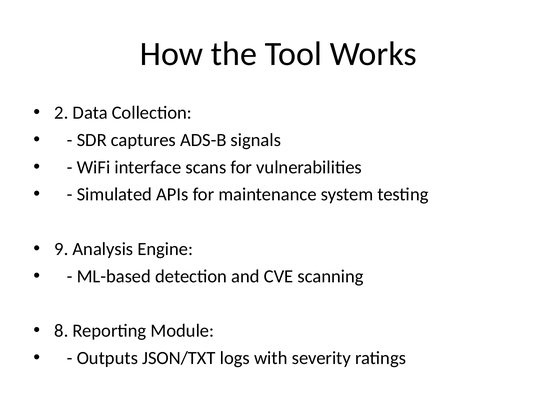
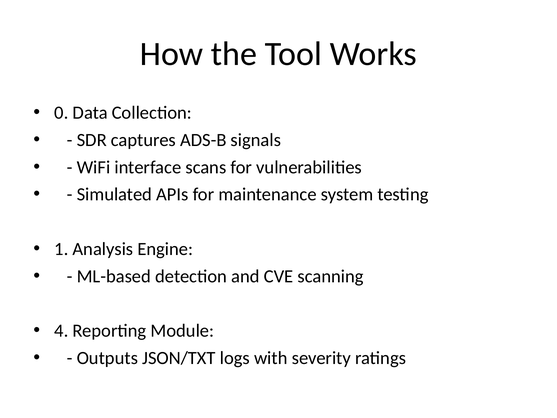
2: 2 -> 0 (61, 113)
9: 9 -> 1 (61, 249)
8: 8 -> 4 (61, 331)
